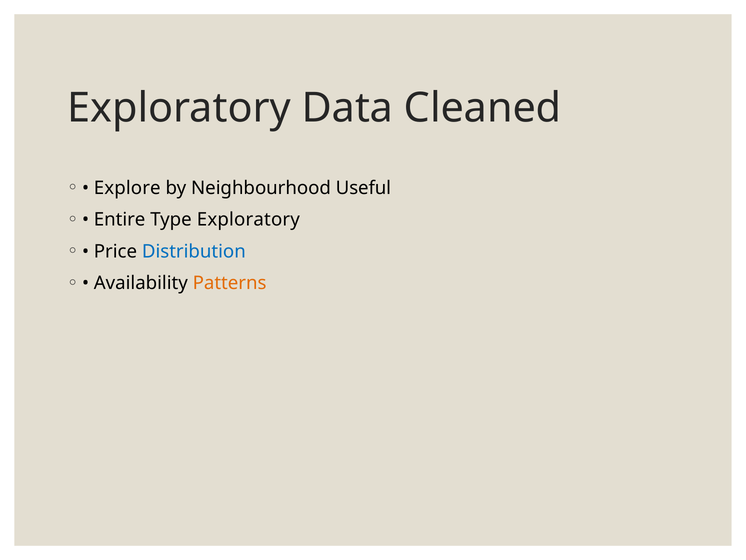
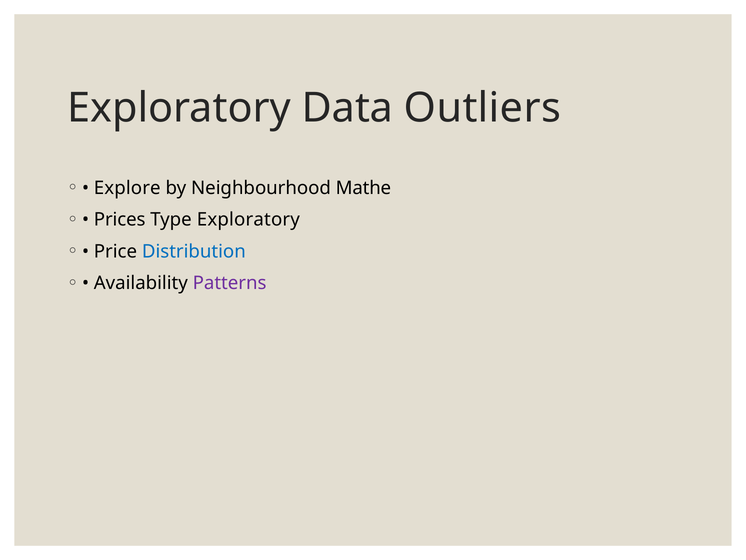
Cleaned: Cleaned -> Outliers (482, 108)
Useful: Useful -> Mathe (363, 188)
Entire: Entire -> Prices (120, 220)
Patterns colour: orange -> purple (230, 283)
